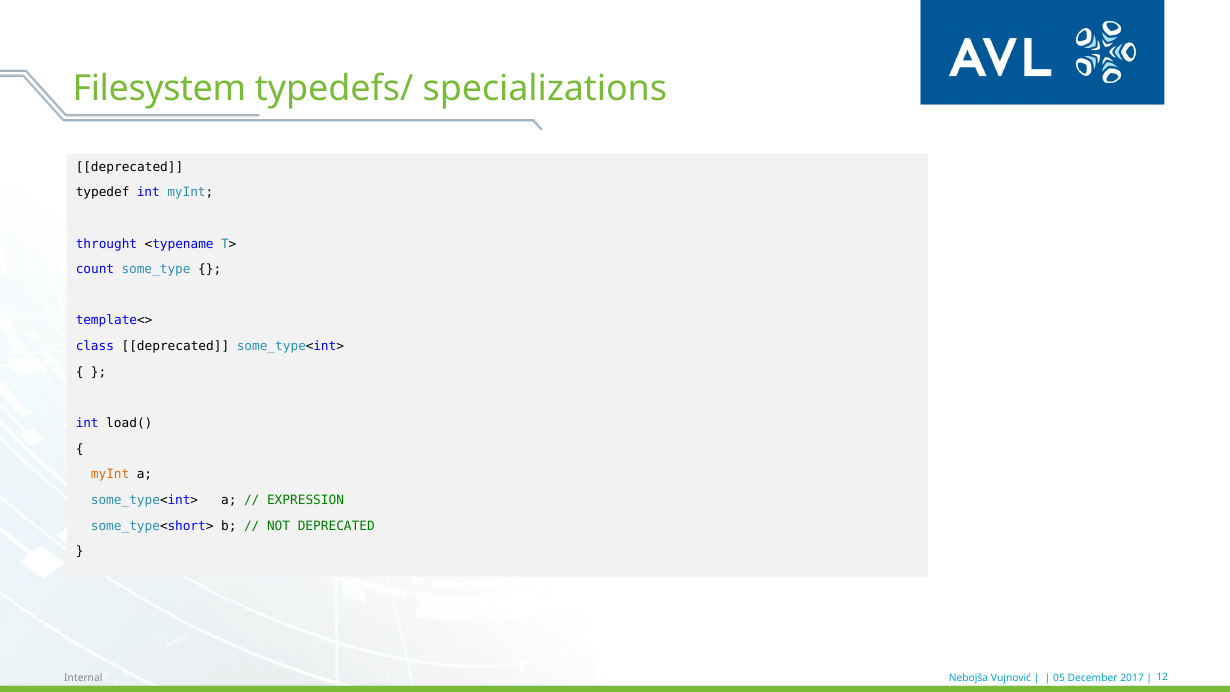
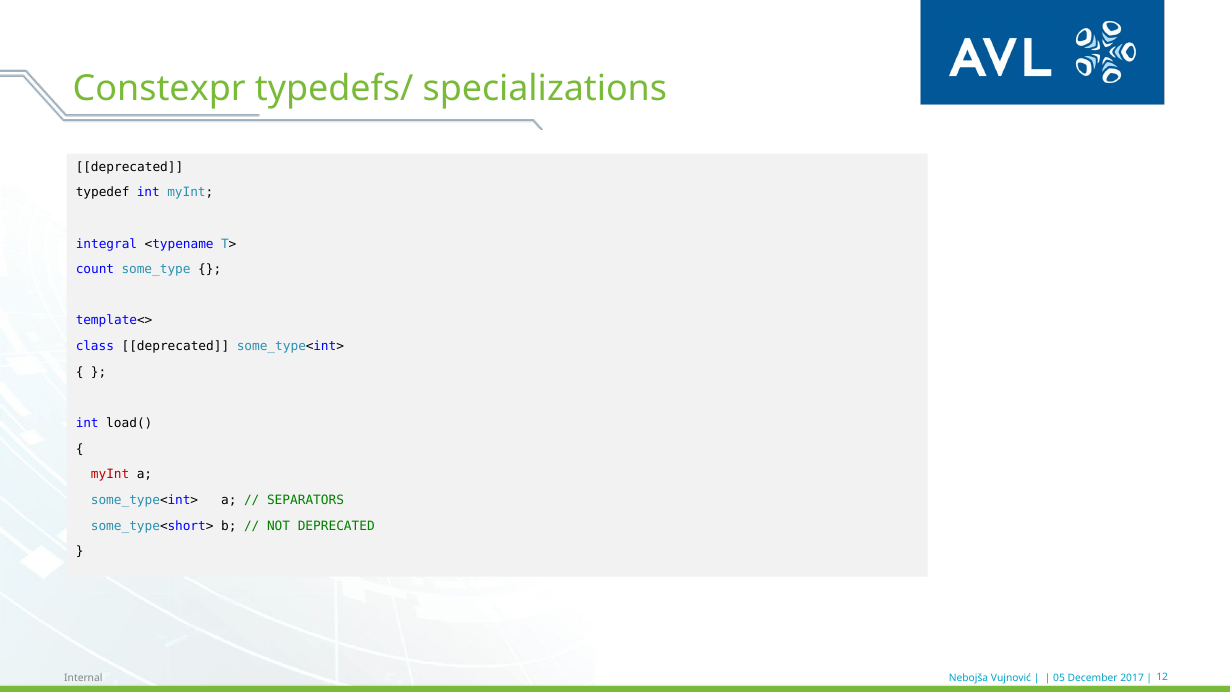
Filesystem: Filesystem -> Constexpr (159, 89)
throught: throught -> integral (106, 244)
myInt colour: orange -> red (110, 475)
EXPRESSION: EXPRESSION -> SEPARATORS (306, 500)
